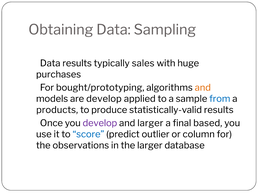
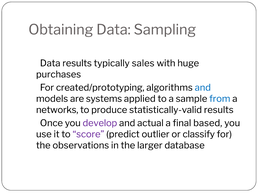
bought/prototyping: bought/prototyping -> created/prototyping (100, 88)
and colour: orange -> blue (203, 88)
are develop: develop -> systems (104, 99)
products: products -> networks (57, 110)
and larger: larger -> actual (150, 123)
score colour: blue -> purple (88, 135)
column: column -> classify (199, 135)
